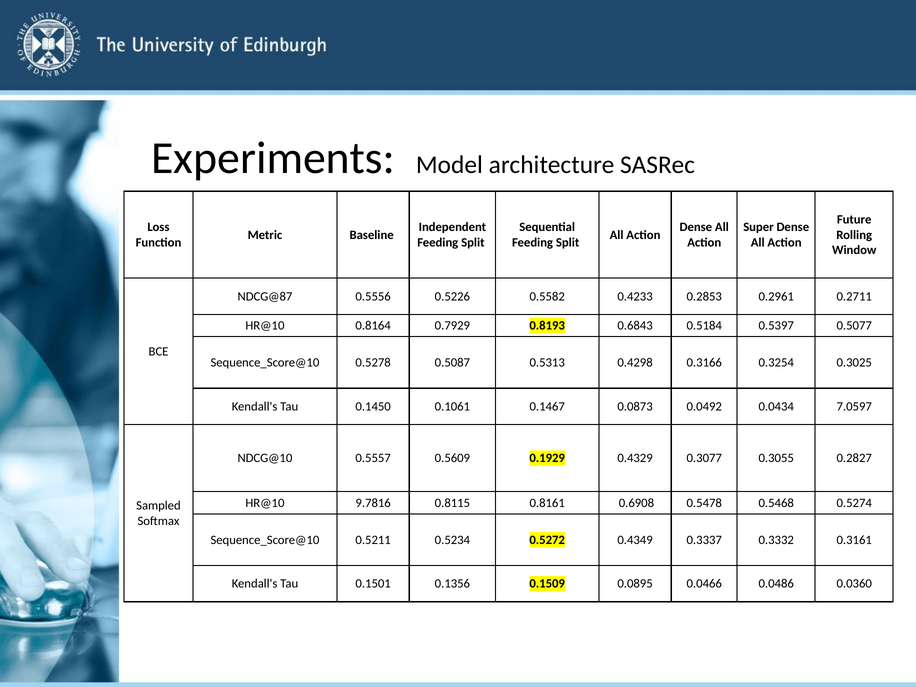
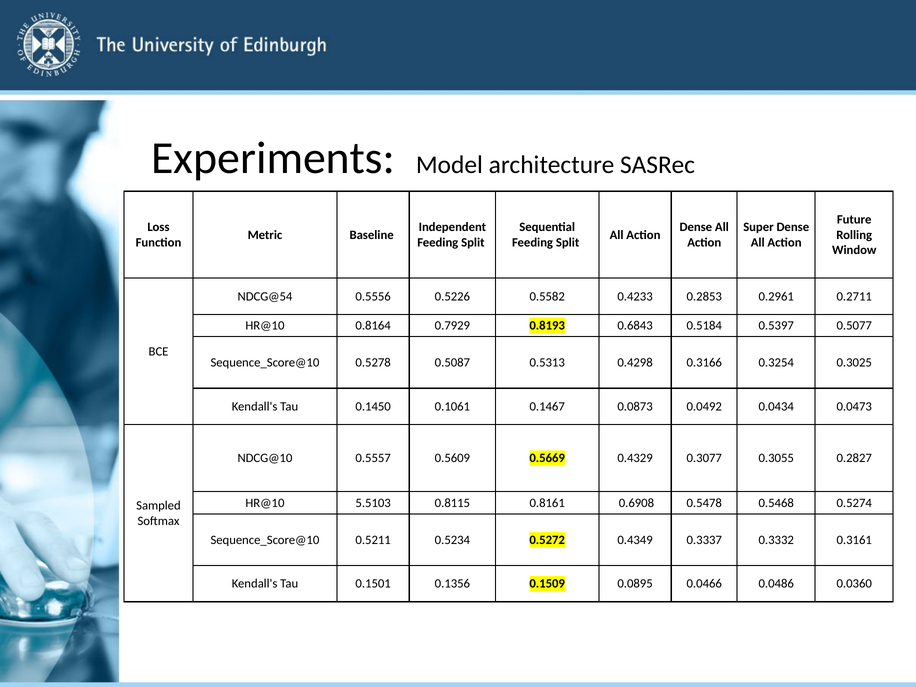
NDCG@87: NDCG@87 -> NDCG@54 (265, 296)
7.0597: 7.0597 -> 0.0473 (854, 406)
0.1929: 0.1929 -> 0.5669 (547, 458)
9.7816: 9.7816 -> 5.5103 (373, 503)
